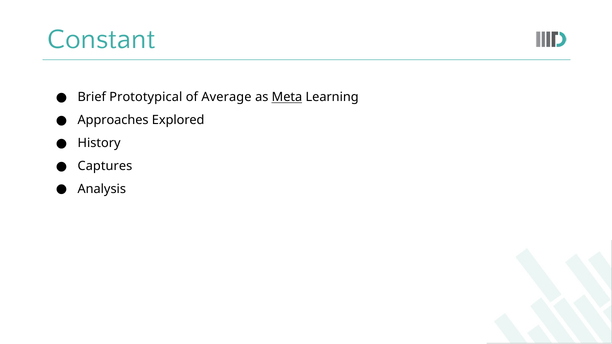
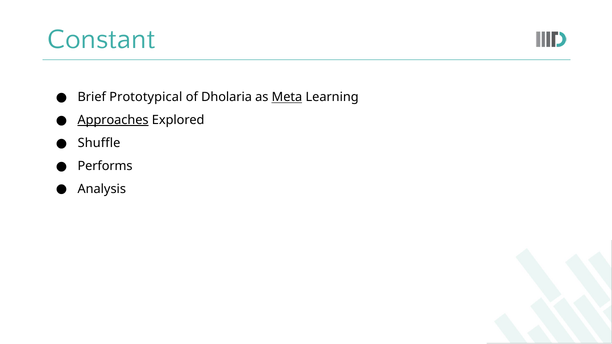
Average: Average -> Dholaria (227, 97)
Approaches underline: none -> present (113, 120)
History: History -> Shuffle (99, 143)
Captures: Captures -> Performs (105, 166)
